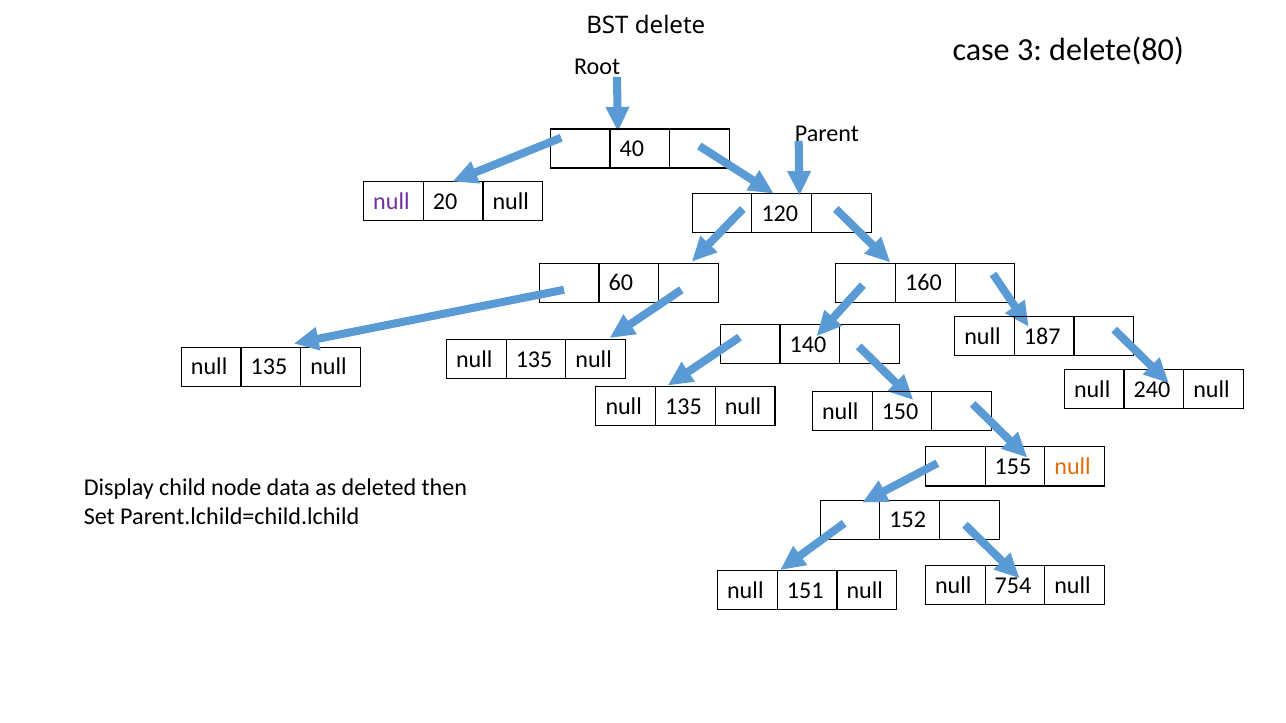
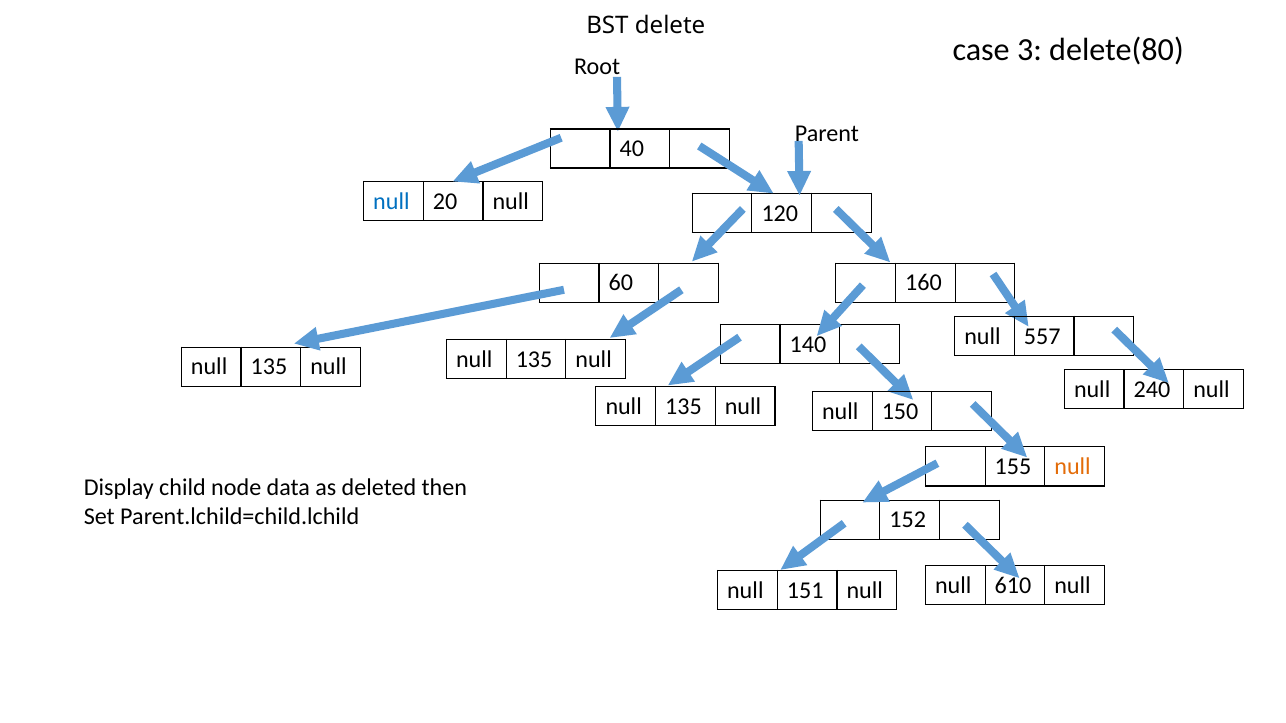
null colour: purple -> blue (391, 201)
187: 187 -> 557 (1042, 336)
754: 754 -> 610 (1013, 586)
